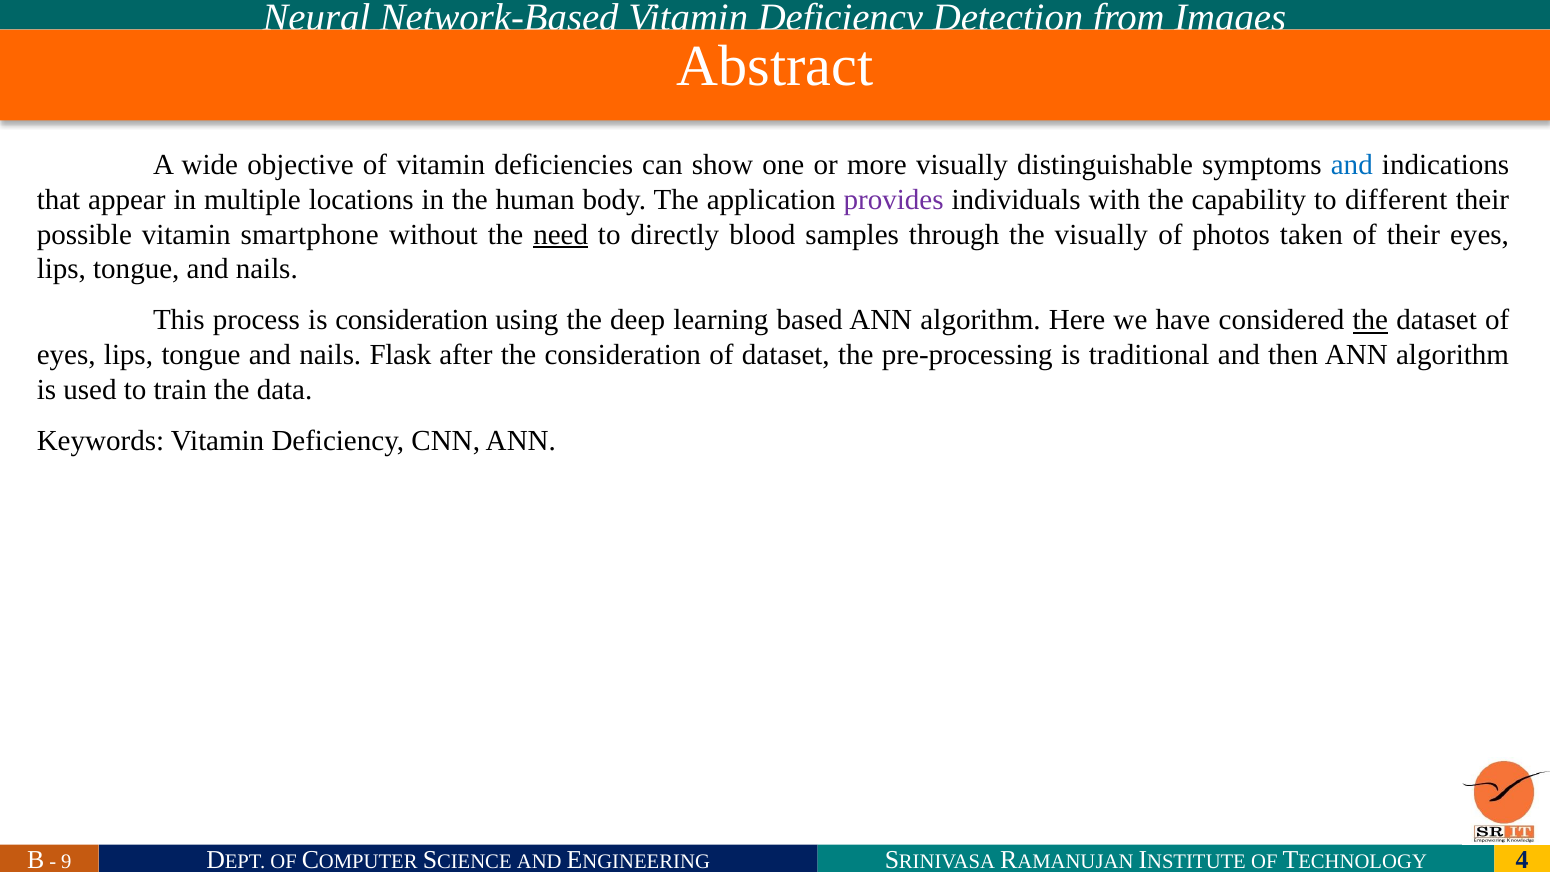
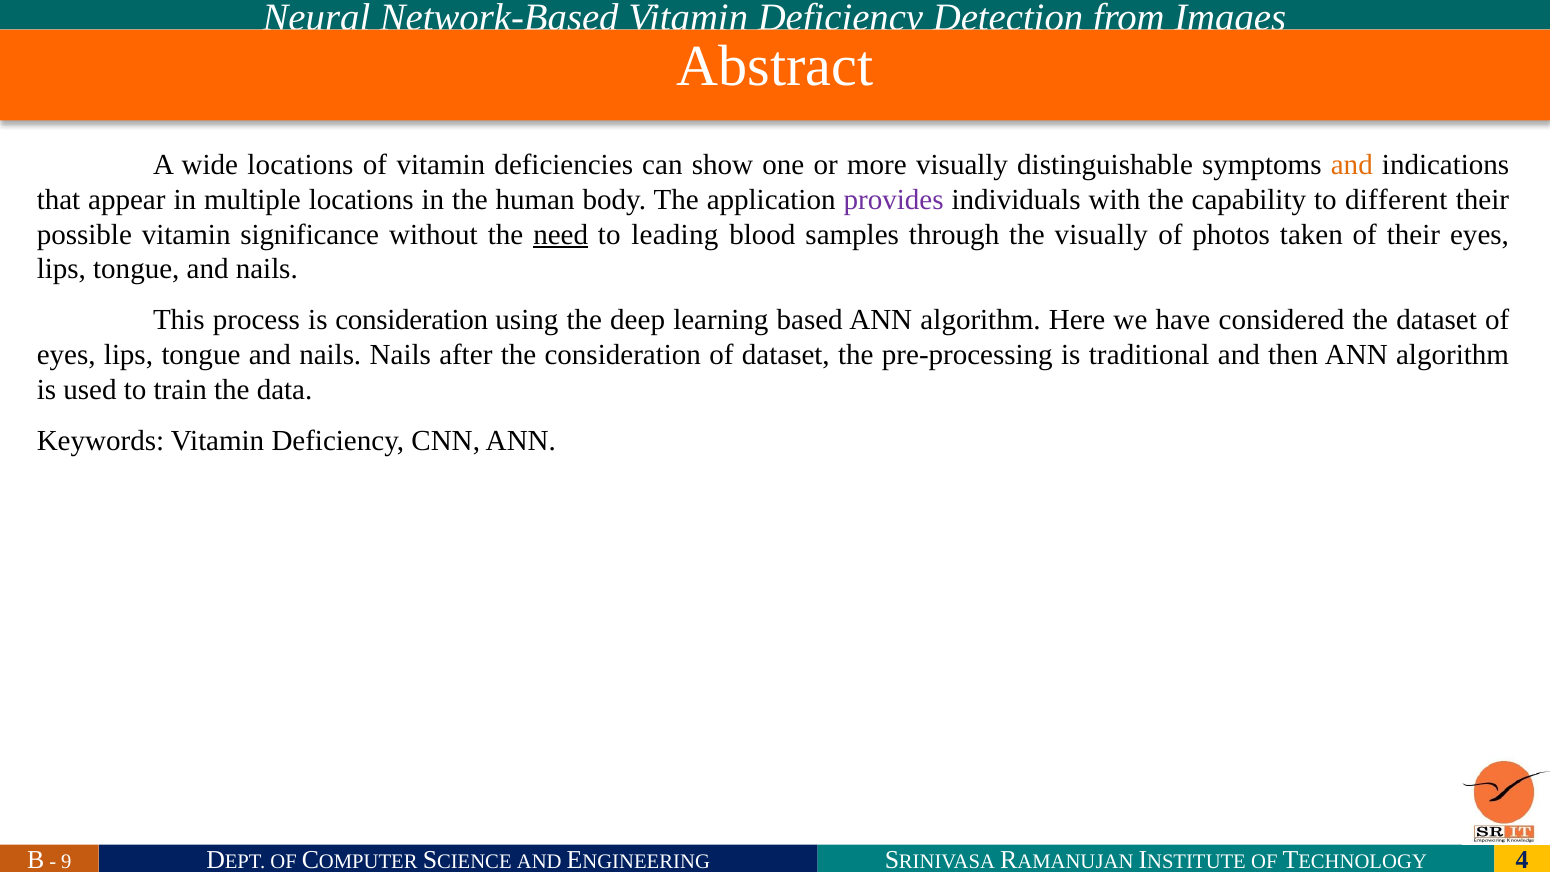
wide objective: objective -> locations (300, 165)
and colour: blue -> orange (1352, 165)
smartphone: smartphone -> significance (310, 234)
directly: directly -> leading (675, 234)
the underline: present -> none (1370, 320)
nails Flask: Flask -> Nails (400, 355)
